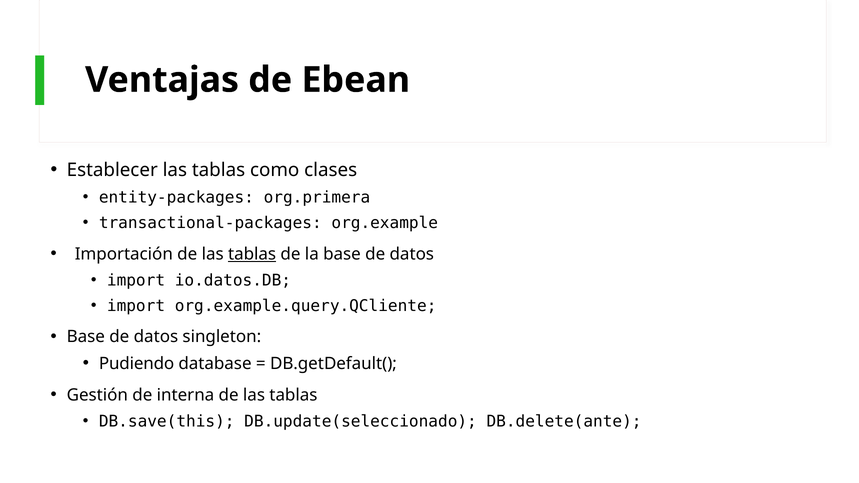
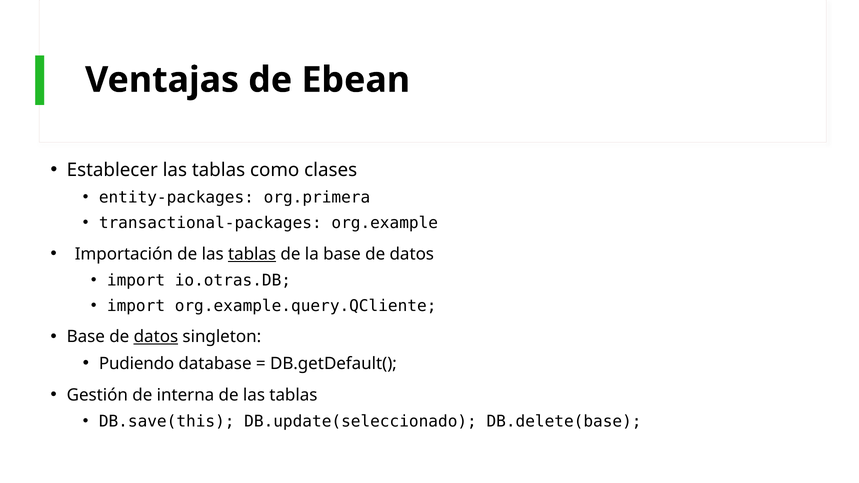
io.datos.DB: io.datos.DB -> io.otras.DB (233, 280)
datos underline: none -> present (156, 337)
DB.delete(ante: DB.delete(ante -> DB.delete(base (564, 421)
